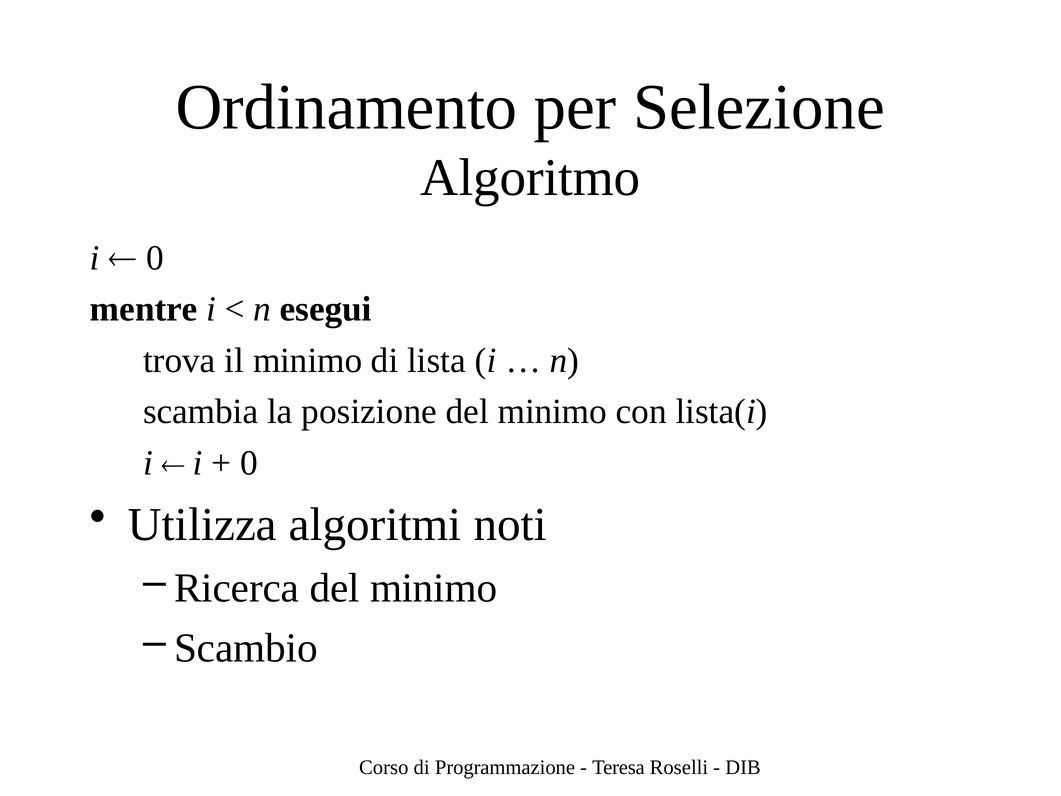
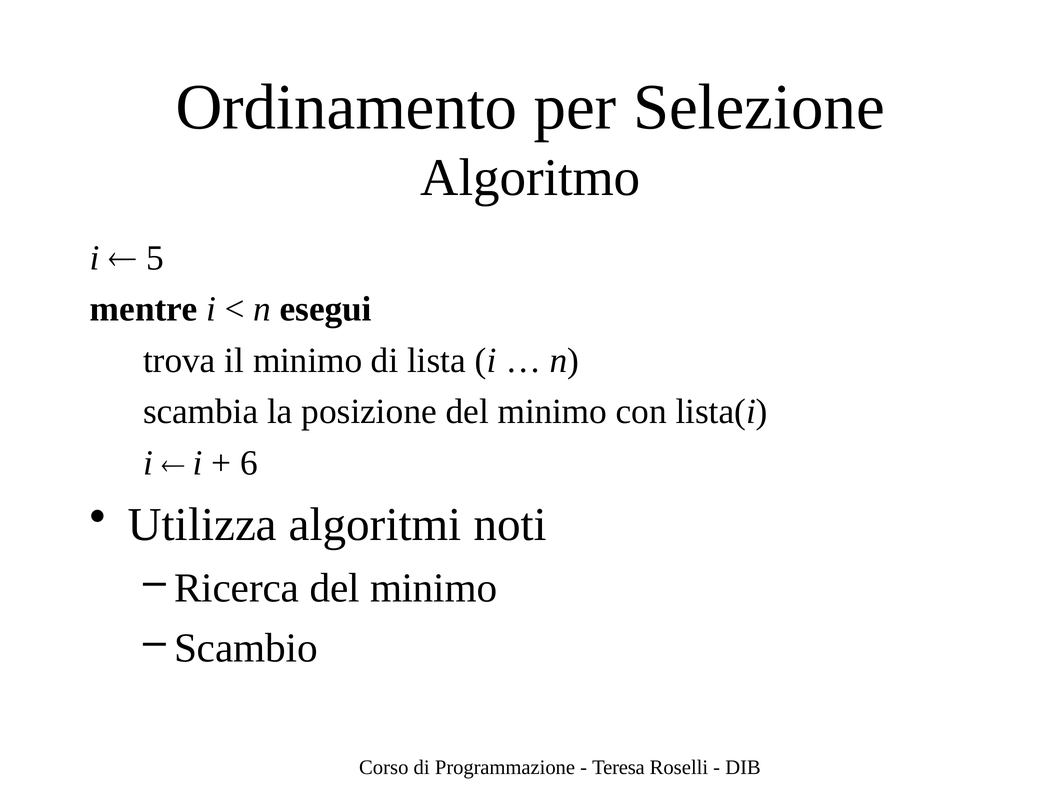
0: 0 -> 5 (155, 258)
0: 0 -> 6 (249, 463)
